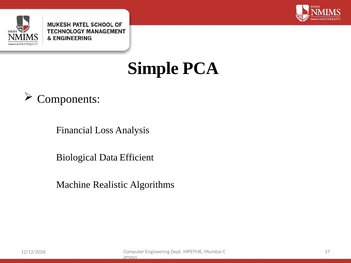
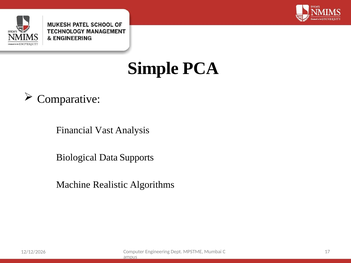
Components: Components -> Comparative (69, 99)
Loss: Loss -> Vast (104, 130)
Efficient: Efficient -> Supports (137, 157)
